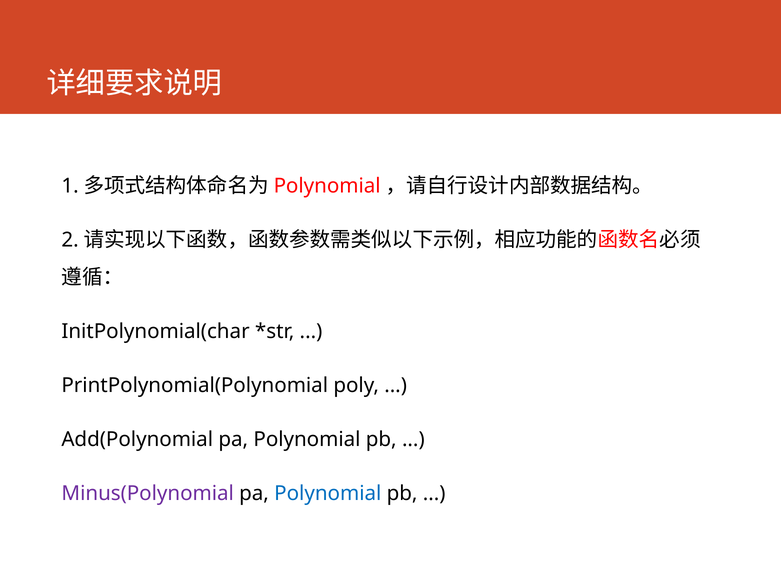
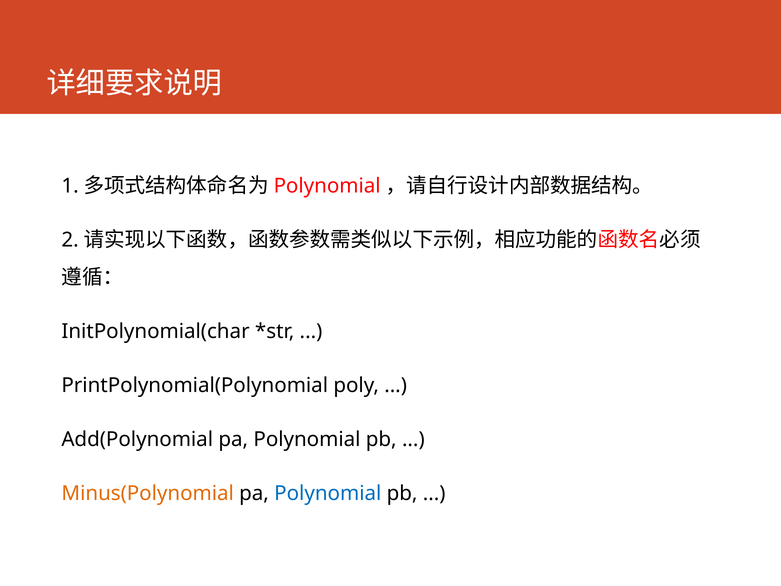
Minus(Polynomial colour: purple -> orange (148, 493)
